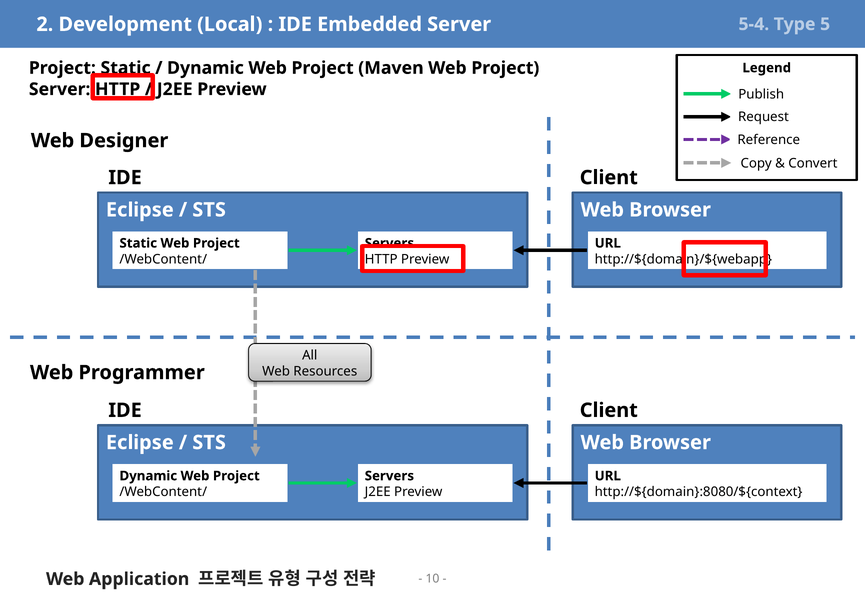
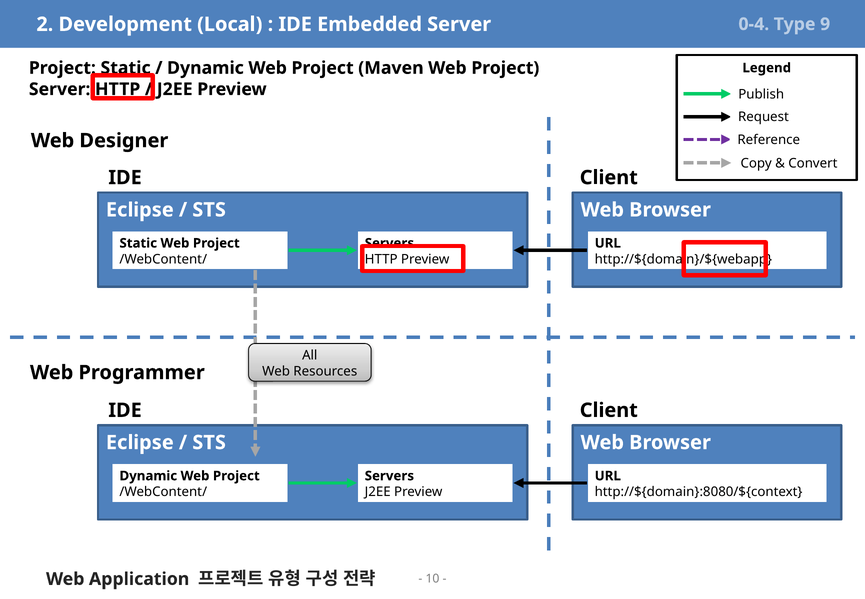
5-4: 5-4 -> 0-4 (754, 24)
5: 5 -> 9 (825, 24)
